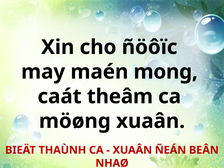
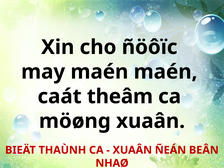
maén mong: mong -> maén (166, 72)
